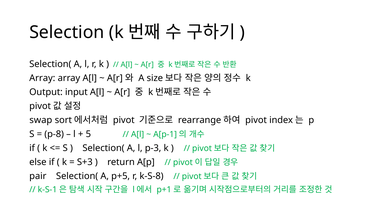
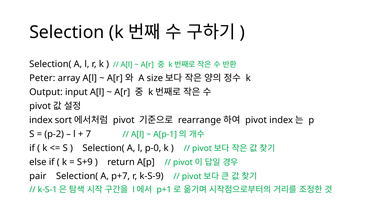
Array: Array -> Peter (42, 78)
swap: swap -> index (41, 120)
p-8: p-8 -> p-2 (54, 134)
5: 5 -> 7 (88, 134)
p-3: p-3 -> p-0 (153, 148)
S+3: S+3 -> S+9 (85, 162)
p+5: p+5 -> p+7 (121, 176)
k-S-8: k-S-8 -> k-S-9 (152, 176)
